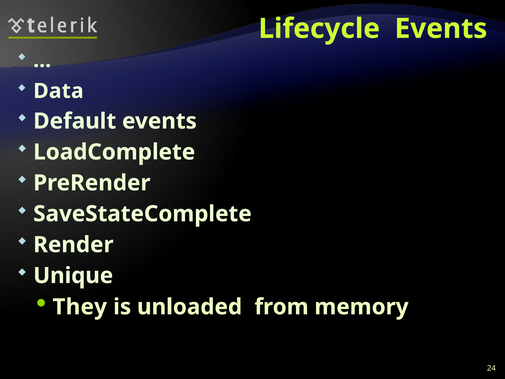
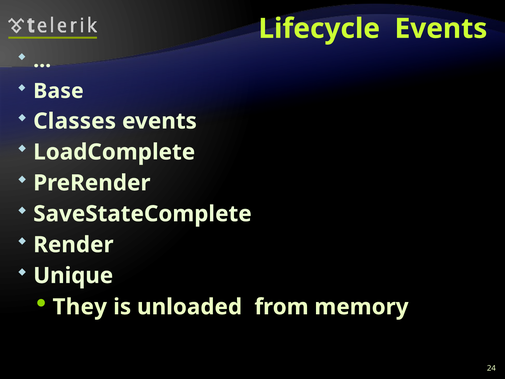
Data: Data -> Base (58, 91)
Default: Default -> Classes (75, 121)
